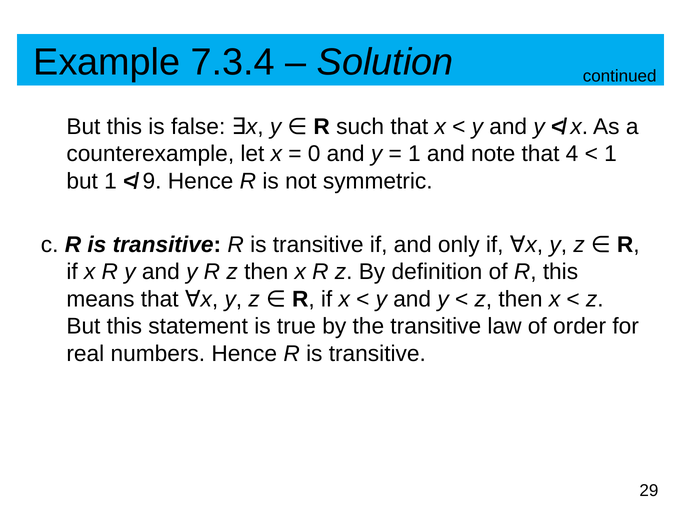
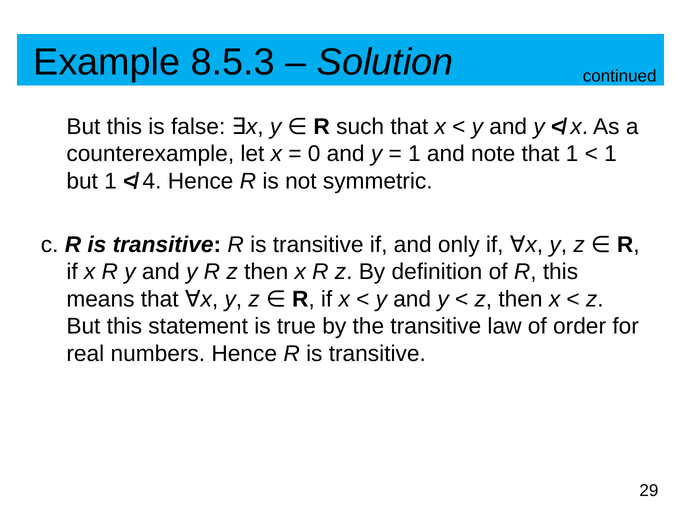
7.3.4: 7.3.4 -> 8.5.3 (233, 62)
that 4: 4 -> 1 (572, 154)
9: 9 -> 4 (152, 181)
